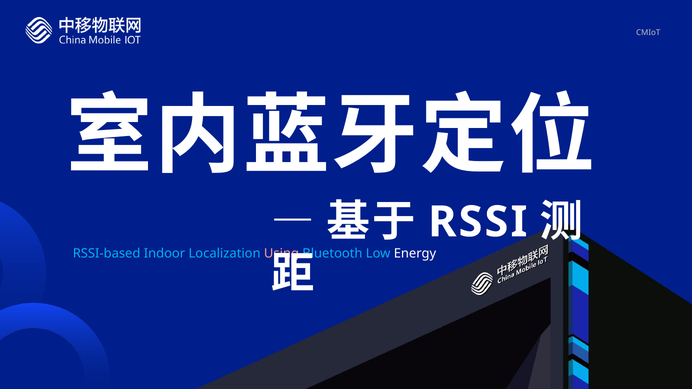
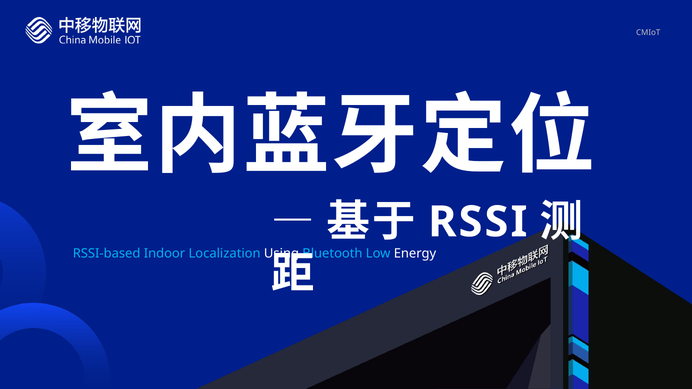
Using colour: pink -> white (281, 254)
